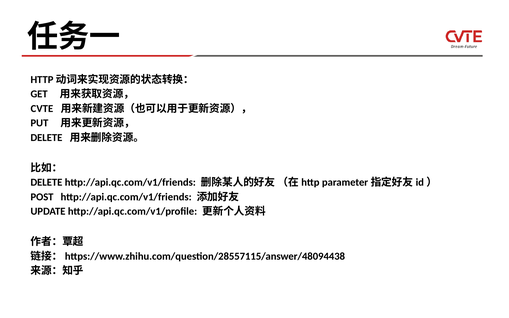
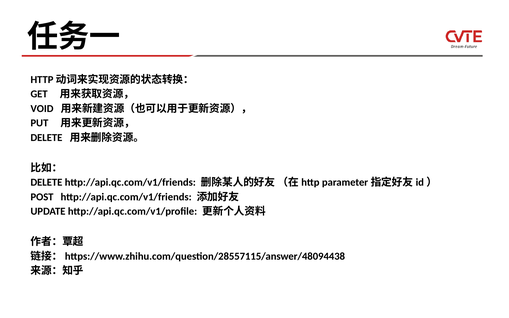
CVTE: CVTE -> VOID (42, 109)
